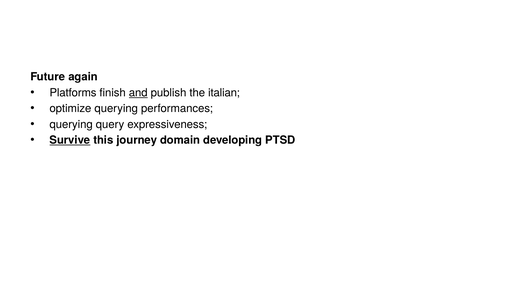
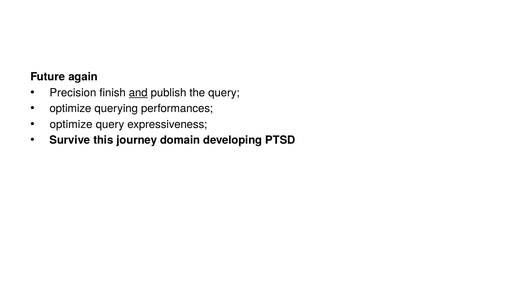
Platforms: Platforms -> Precision (73, 93)
the italian: italian -> query (224, 93)
querying: querying -> optimize (71, 124)
Survive underline: present -> none (70, 140)
